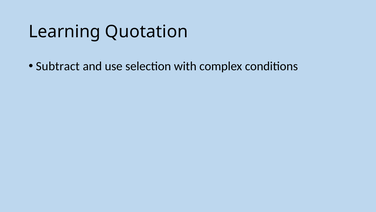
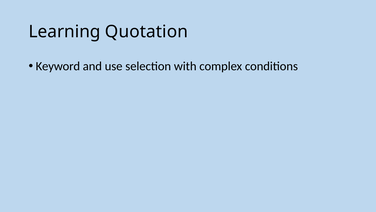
Subtract: Subtract -> Keyword (58, 66)
